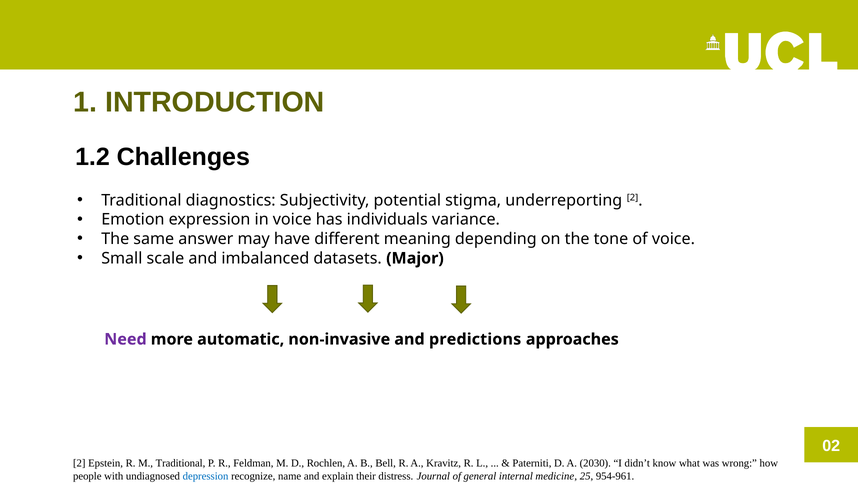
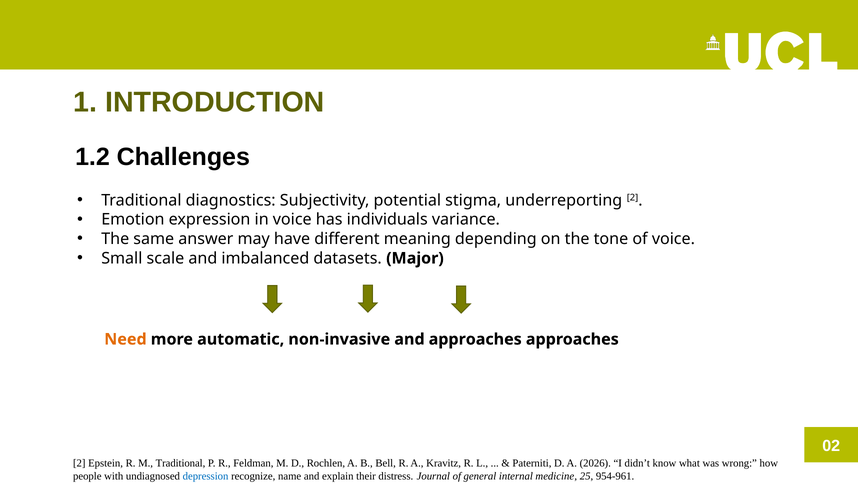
Need colour: purple -> orange (125, 339)
and predictions: predictions -> approaches (475, 339)
2030: 2030 -> 2026 (595, 463)
